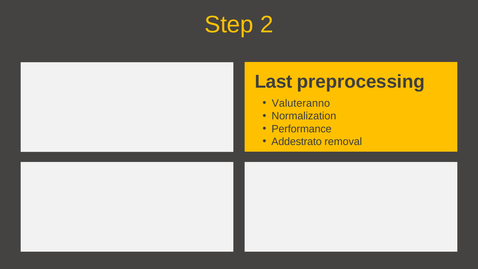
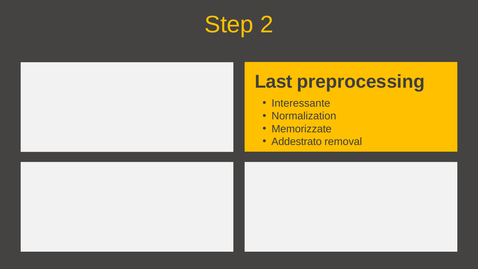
Valuteranno: Valuteranno -> Interessante (301, 103)
Performance: Performance -> Memorizzate (302, 129)
